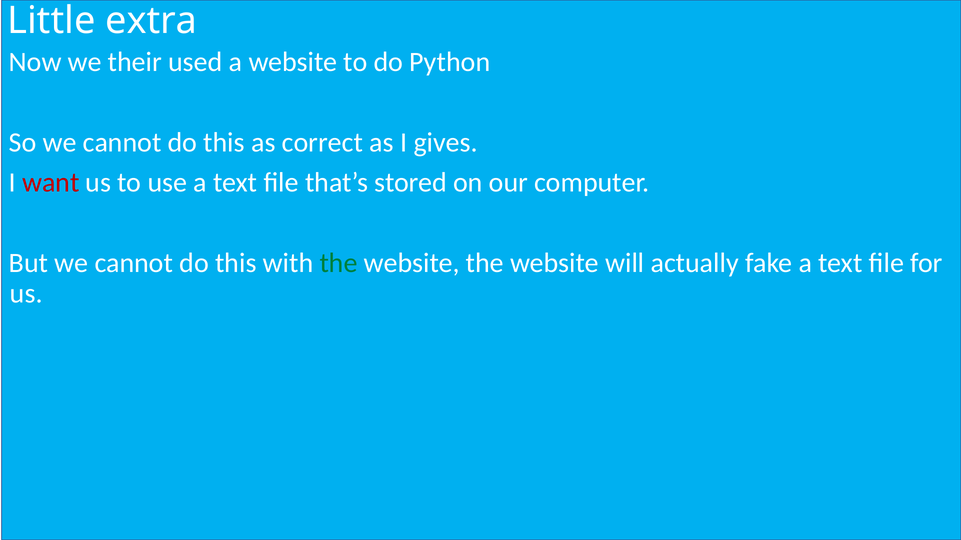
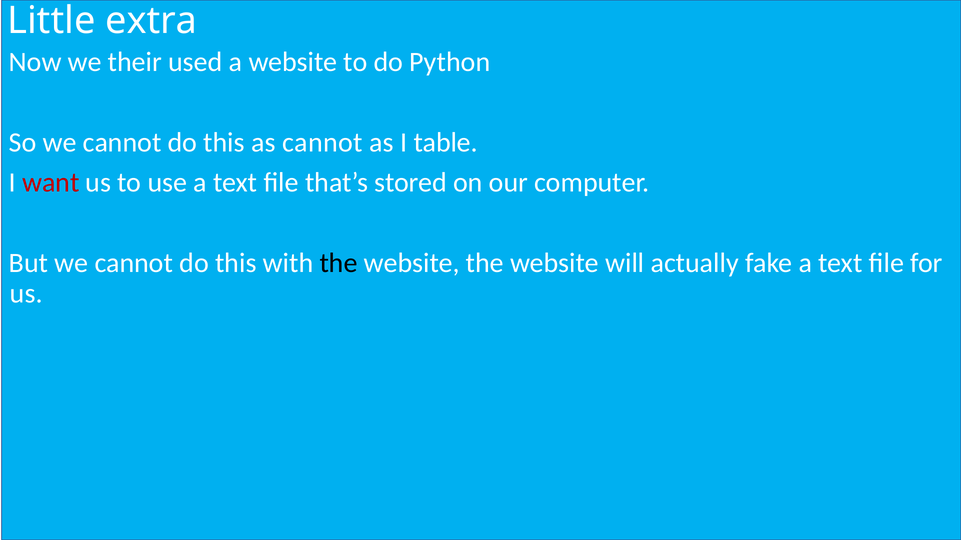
as correct: correct -> cannot (322, 143)
gives: gives -> table (446, 143)
the colour: green -> black (339, 263)
